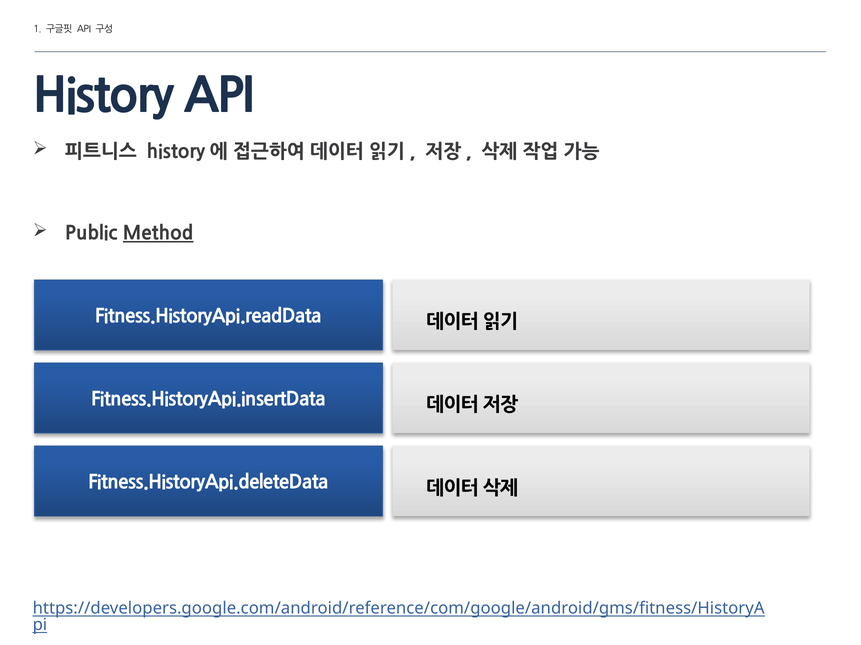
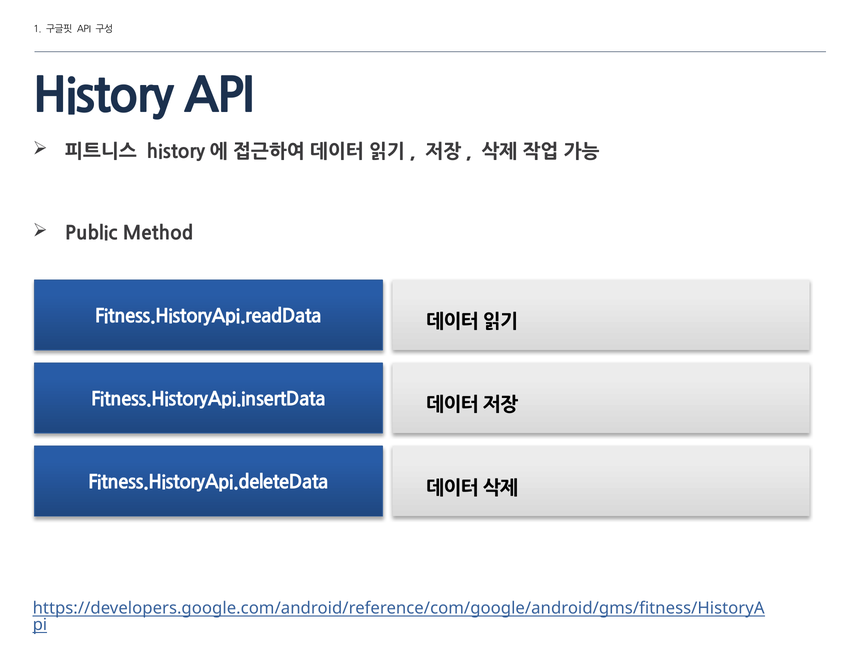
Method underline: present -> none (158, 234)
